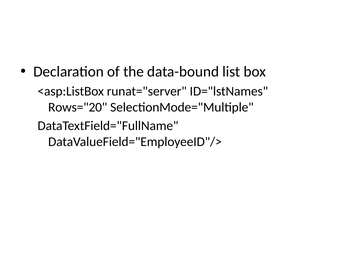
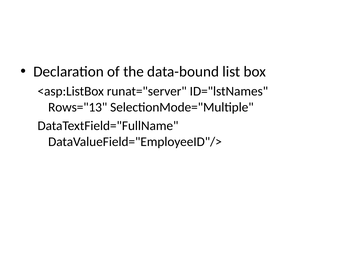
Rows="20: Rows="20 -> Rows="13 (78, 107)
